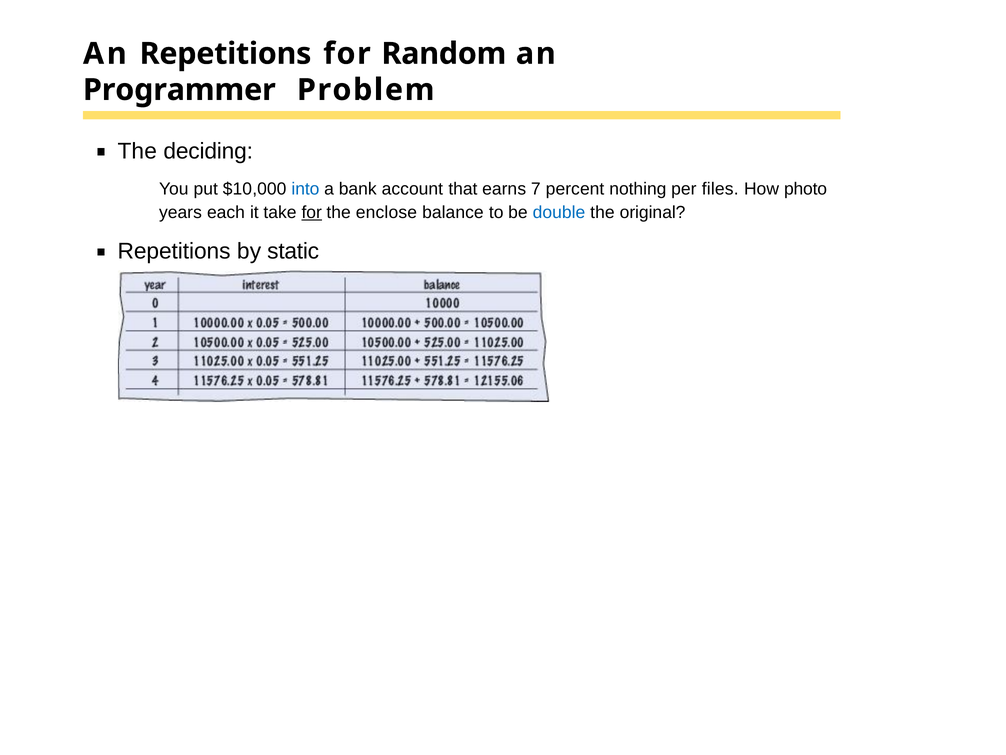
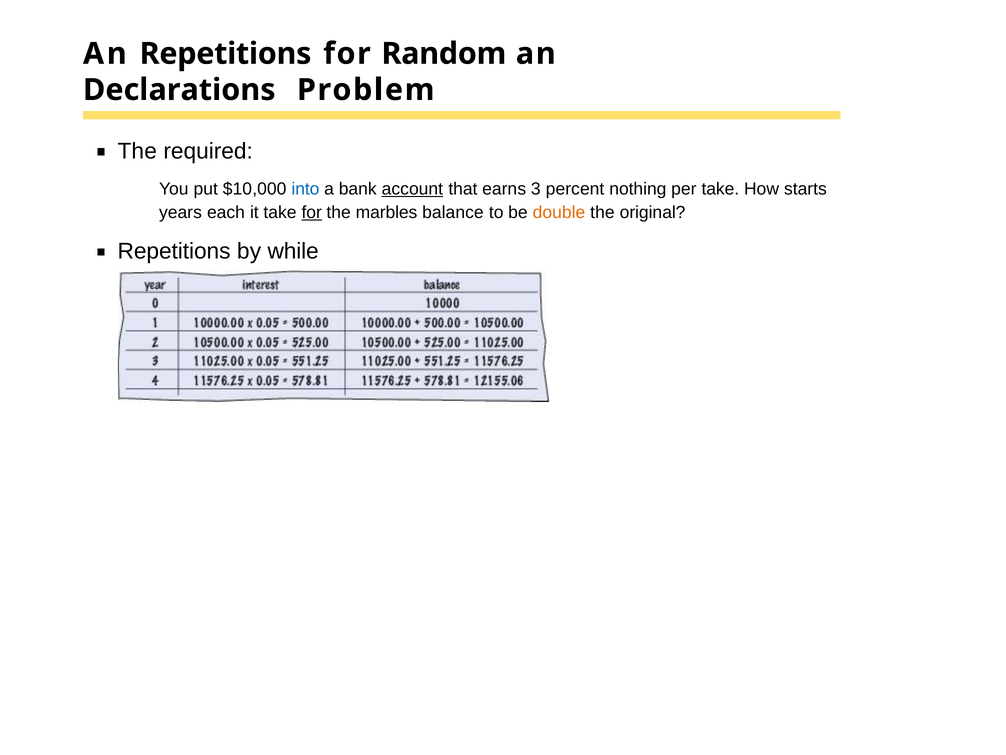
Programmer: Programmer -> Declarations (179, 90)
deciding: deciding -> required (208, 151)
account underline: none -> present (412, 189)
7: 7 -> 3 (536, 189)
per files: files -> take (720, 189)
photo: photo -> starts (805, 189)
enclose: enclose -> marbles (387, 212)
double colour: blue -> orange (559, 212)
static: static -> while (293, 251)
